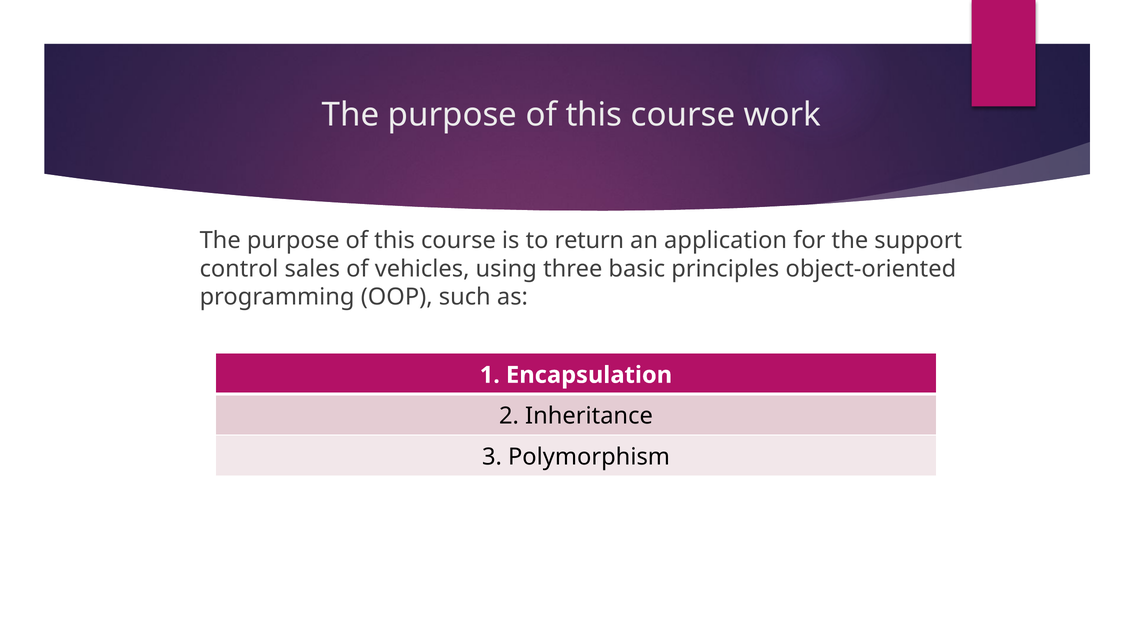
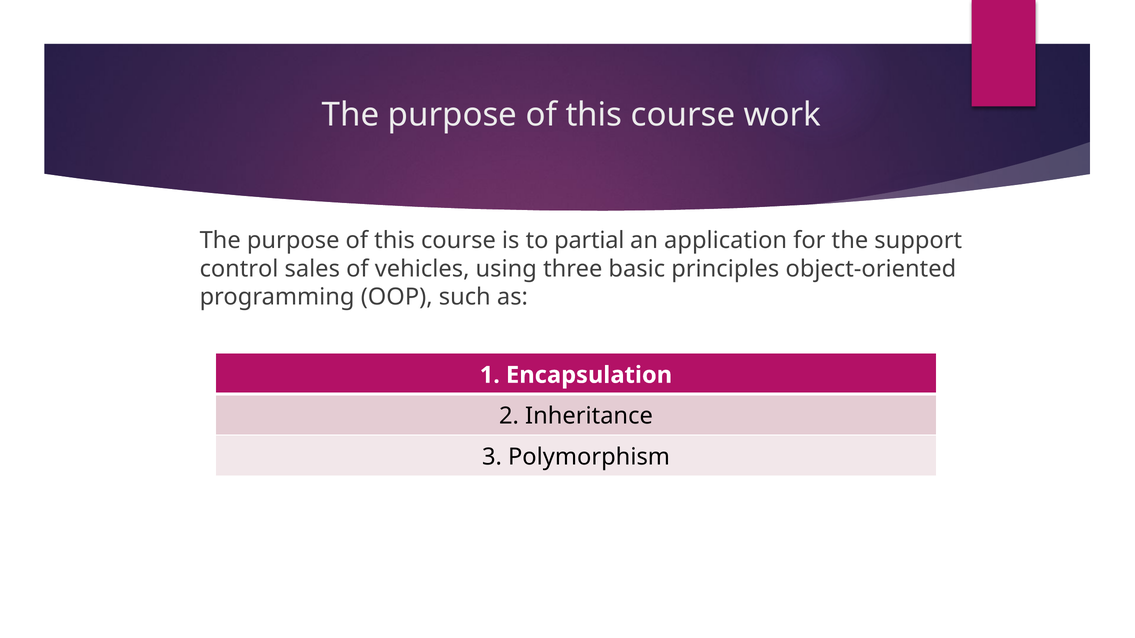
return: return -> partial (589, 241)
